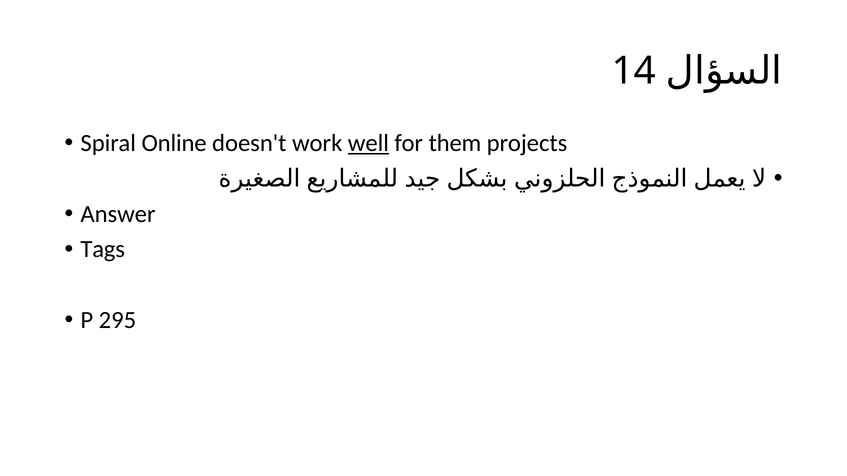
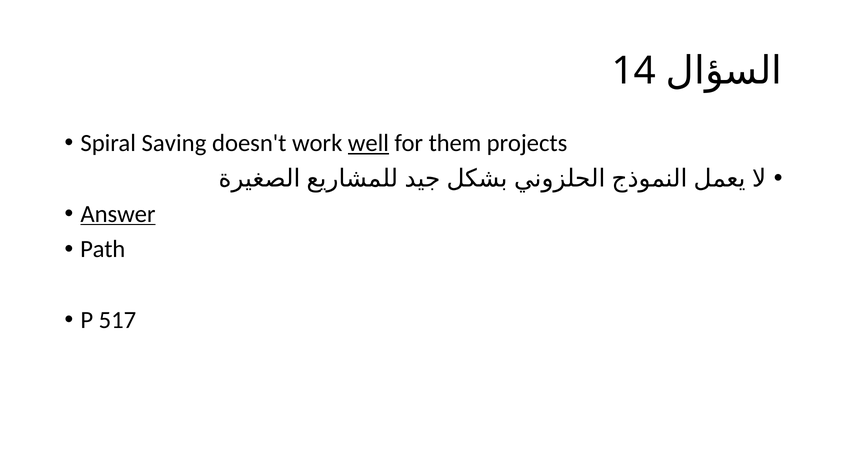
Online: Online -> Saving (174, 143)
Answer underline: none -> present (118, 214)
Tags: Tags -> Path (103, 250)
295: 295 -> 517 (117, 320)
